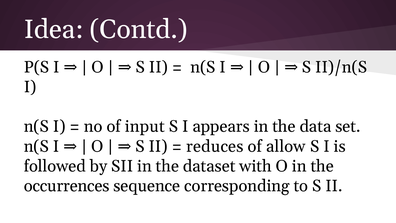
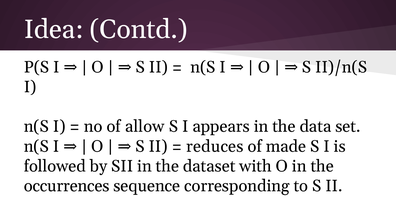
input: input -> allow (145, 126)
allow: allow -> made (286, 146)
